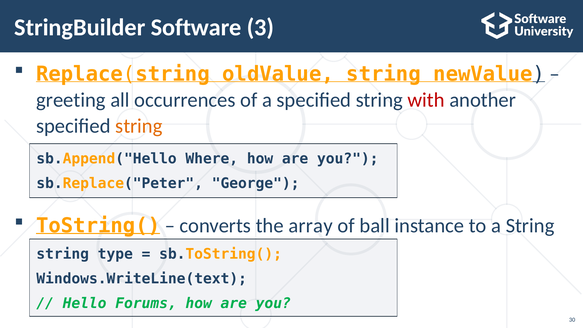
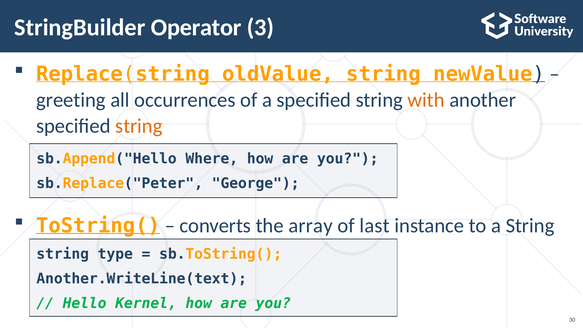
Software: Software -> Operator (196, 28)
with colour: red -> orange (426, 100)
ball: ball -> last (375, 226)
Windows.WriteLine(text: Windows.WriteLine(text -> Another.WriteLine(text (142, 279)
Forums: Forums -> Kernel (146, 303)
